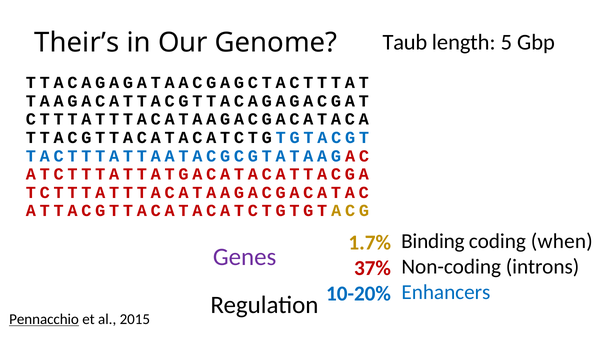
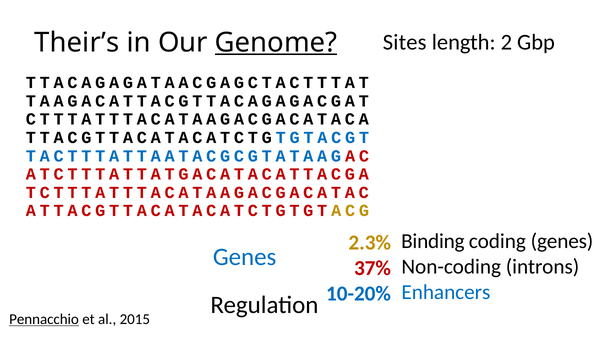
Taub: Taub -> Sites (405, 42)
5: 5 -> 2 (506, 42)
Genome underline: none -> present (276, 43)
coding when: when -> genes (562, 241)
1.7%: 1.7% -> 2.3% (370, 242)
Genes colour: purple -> blue (245, 257)
